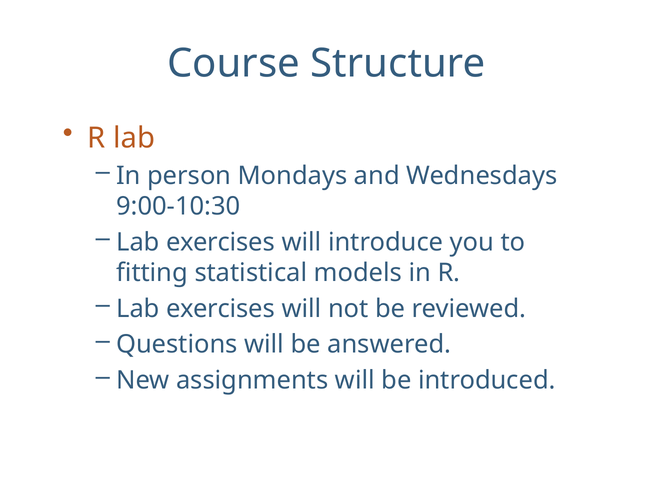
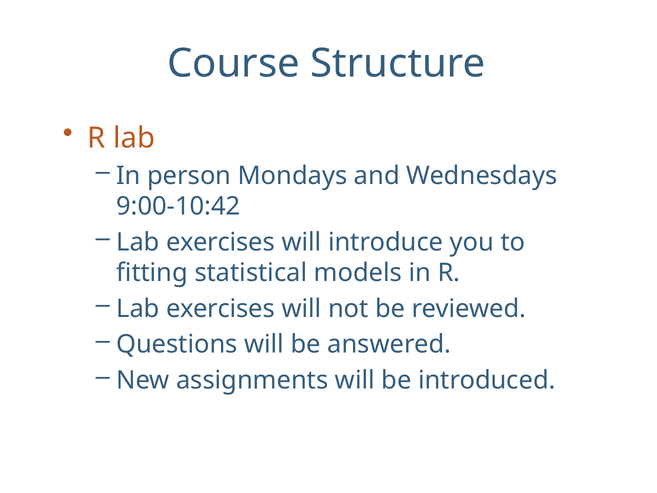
9:00-10:30: 9:00-10:30 -> 9:00-10:42 (178, 206)
